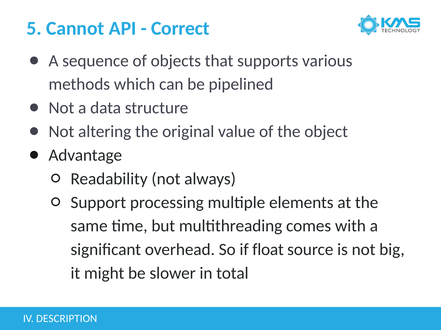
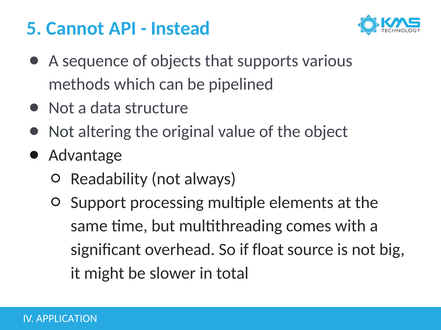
Correct: Correct -> Instead (180, 29)
DESCRIPTION: DESCRIPTION -> APPLICATION (67, 319)
